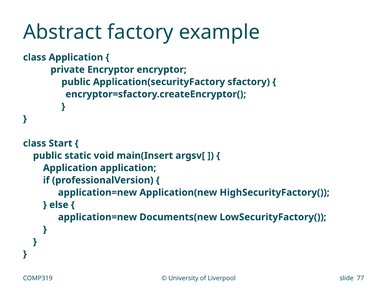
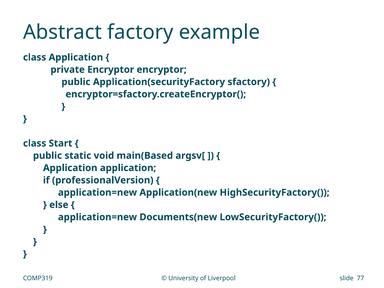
main(Insert: main(Insert -> main(Based (145, 156)
